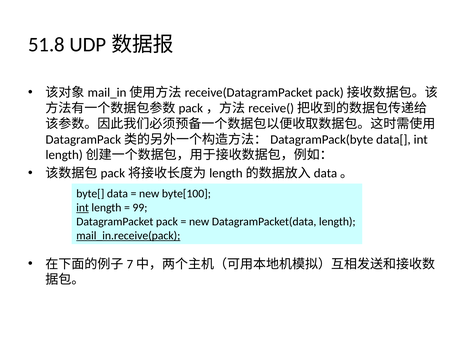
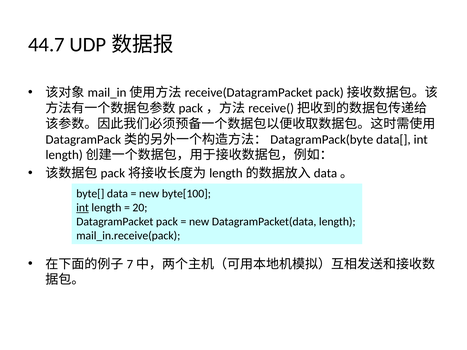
51.8: 51.8 -> 44.7 (46, 45)
99: 99 -> 20 (140, 208)
mail_in.receive(pack underline: present -> none (128, 236)
